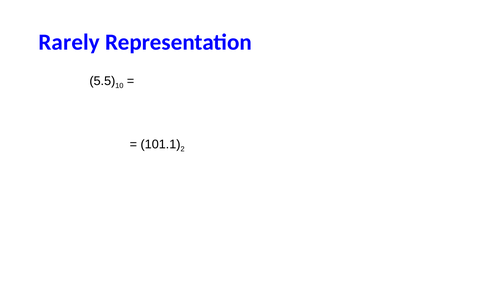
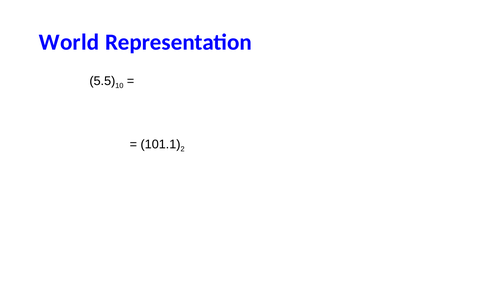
Rarely: Rarely -> World (69, 42)
